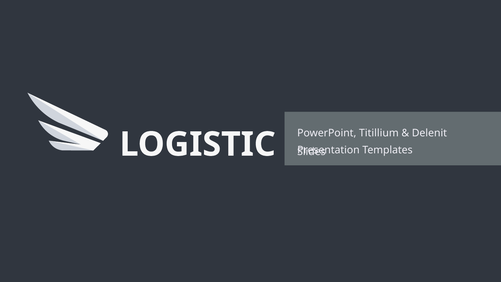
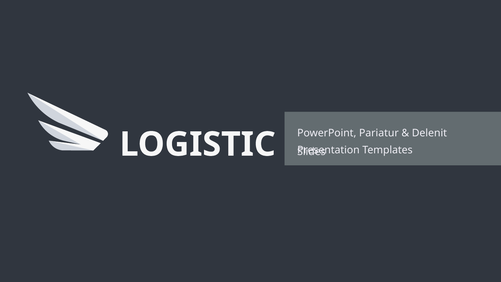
Titillium: Titillium -> Pariatur (379, 133)
